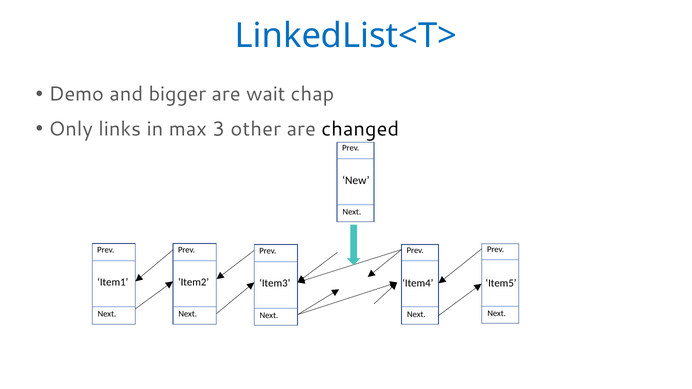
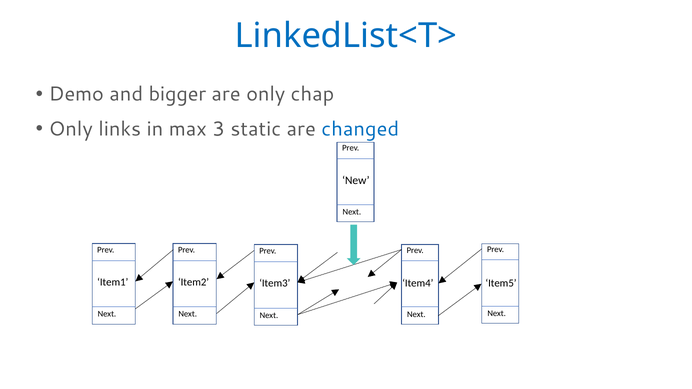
are wait: wait -> only (266, 94)
other: other -> static (256, 129)
changed colour: black -> blue (360, 129)
